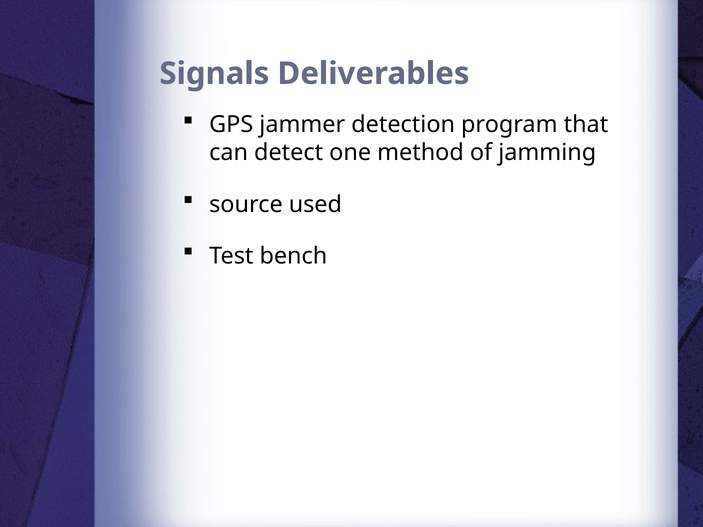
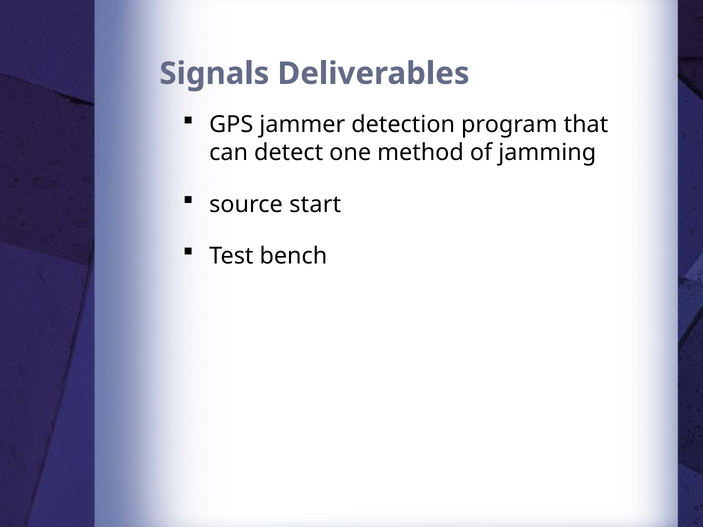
used: used -> start (315, 204)
